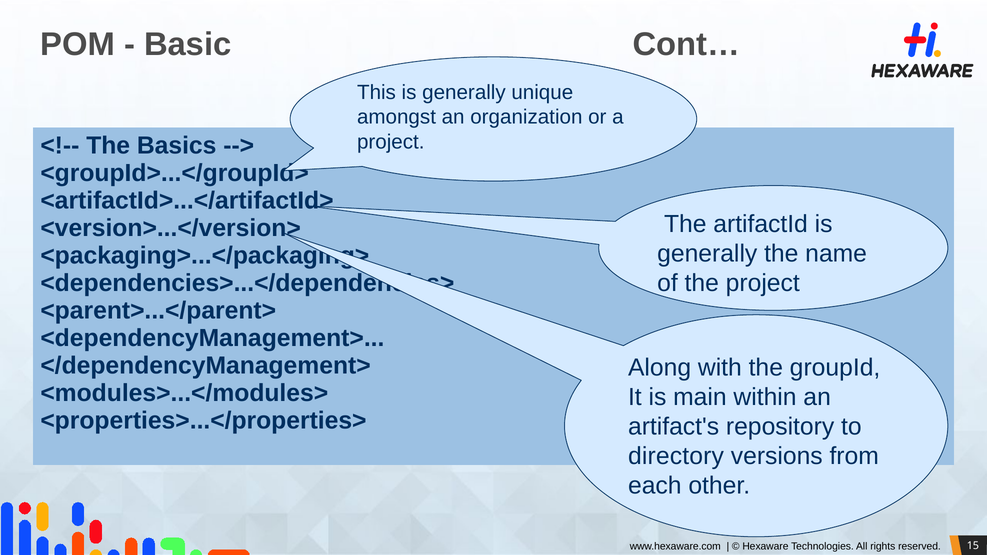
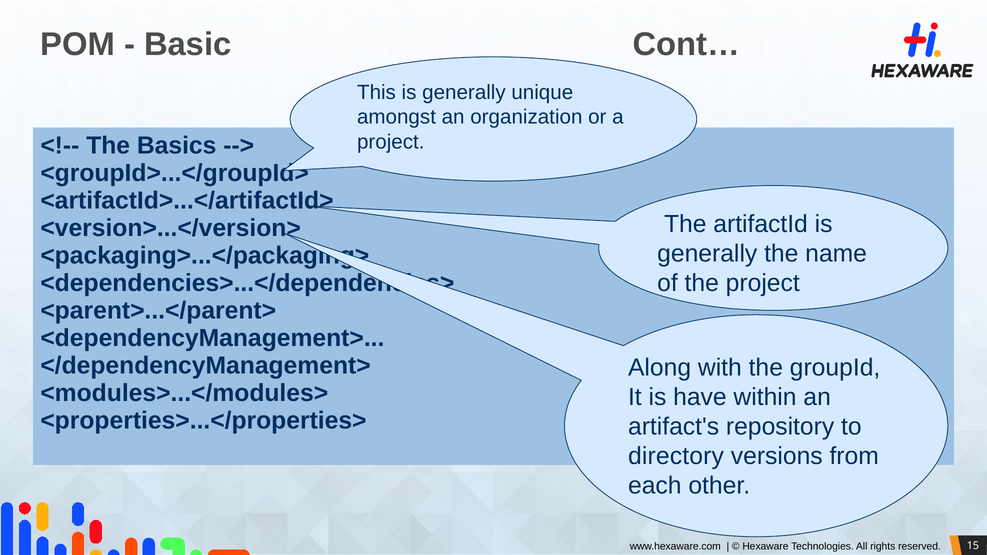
main: main -> have (700, 397)
